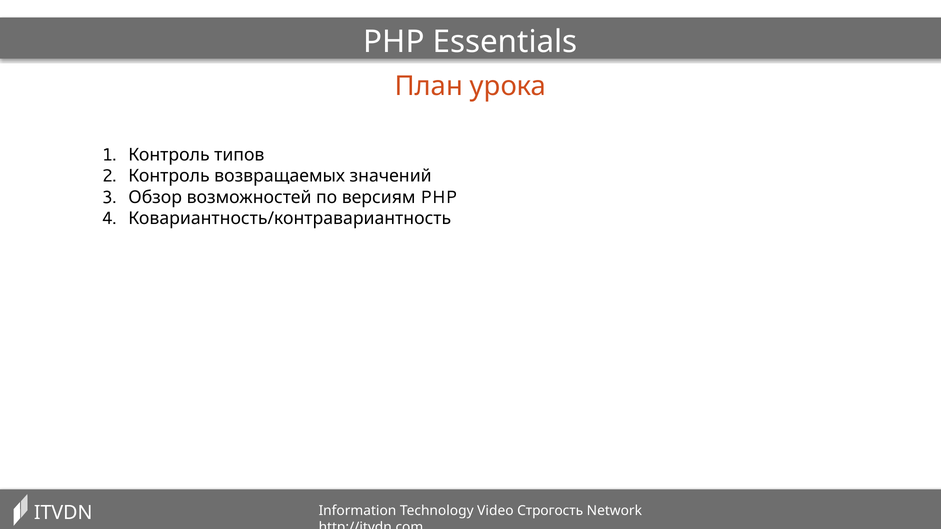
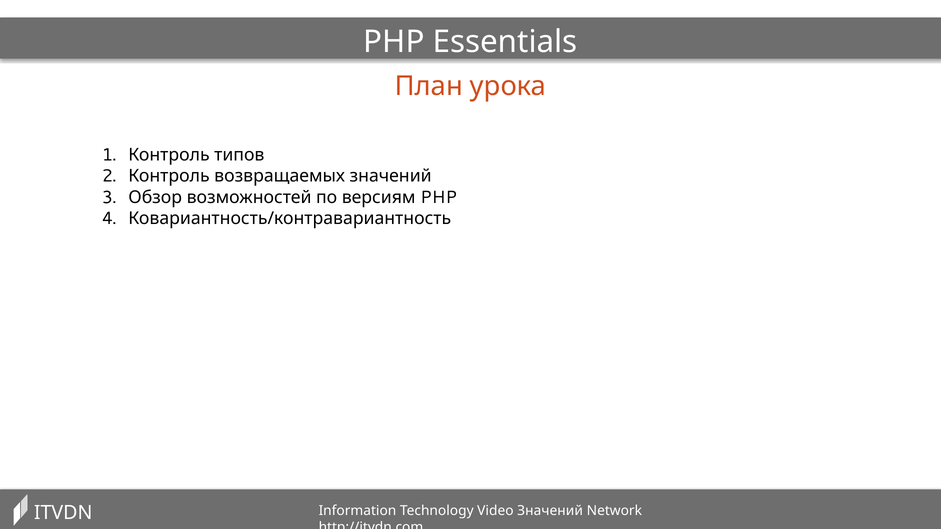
Video Строгость: Строгость -> Значений (550, 511)
